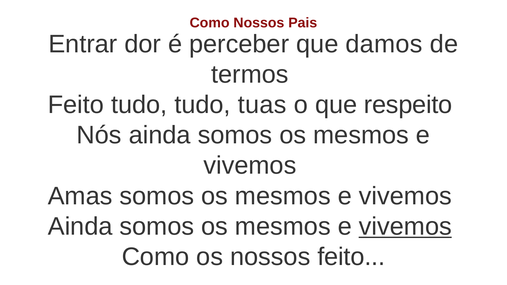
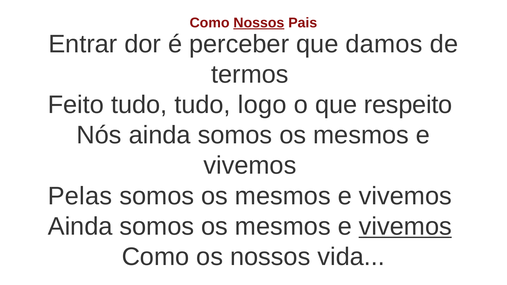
Nossos underline: none -> present (259, 23)
tuas: tuas -> logo (262, 105)
Amas: Amas -> Pelas (80, 196)
nossos feito: feito -> vida (351, 257)
